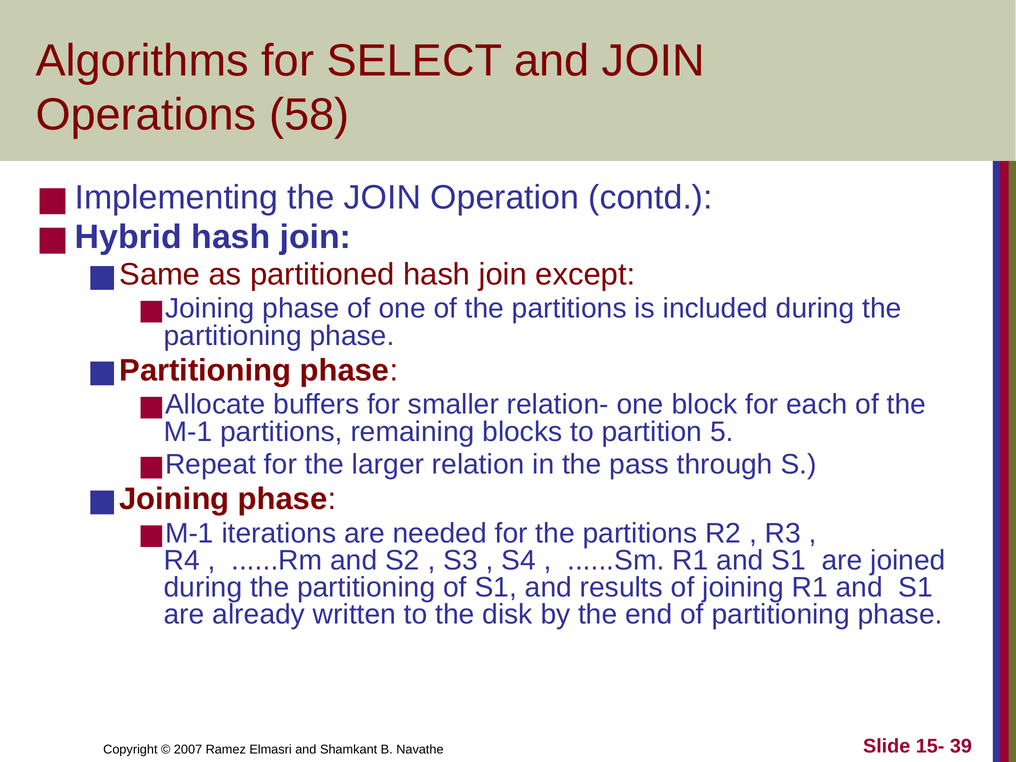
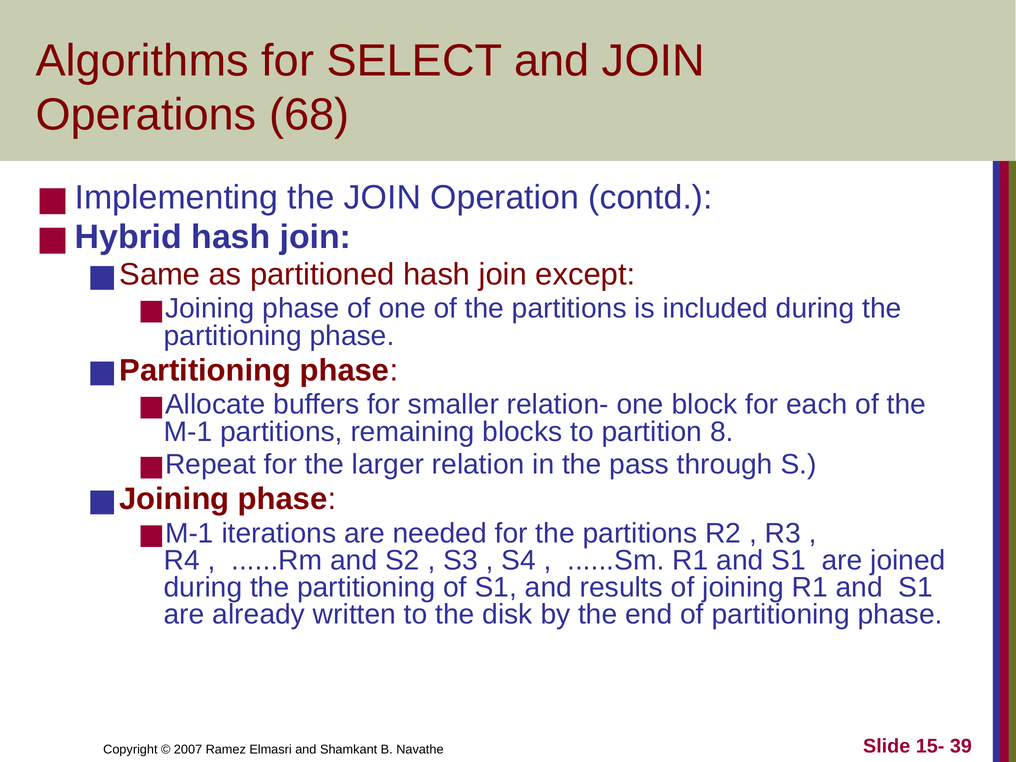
58: 58 -> 68 (309, 115)
5: 5 -> 8 (722, 432)
